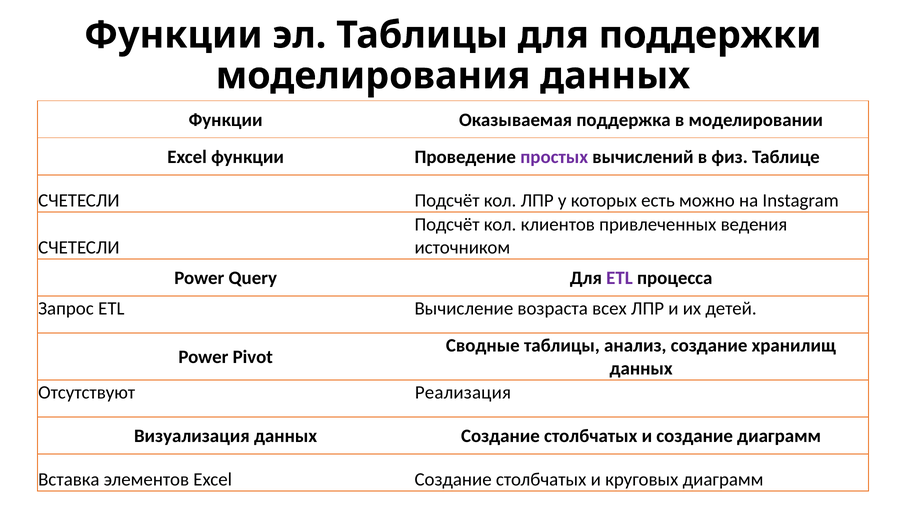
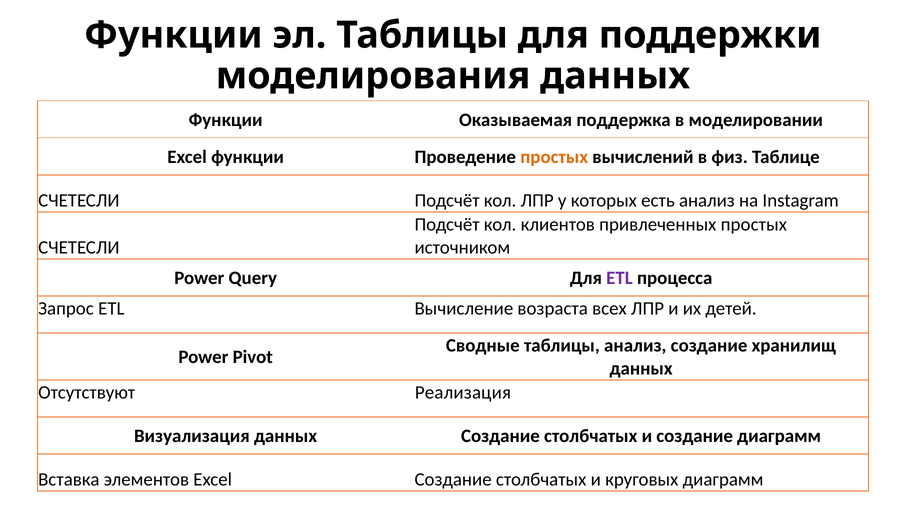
простых colour: purple -> orange (554, 157)
есть можно: можно -> анализ (707, 200)
привлеченных ведения: ведения -> простых (754, 224)
